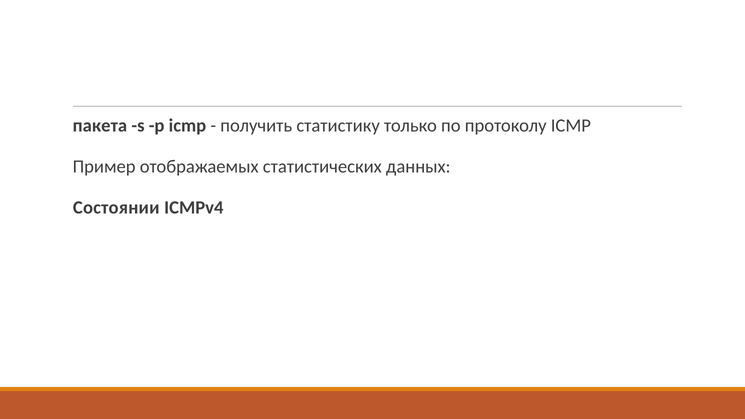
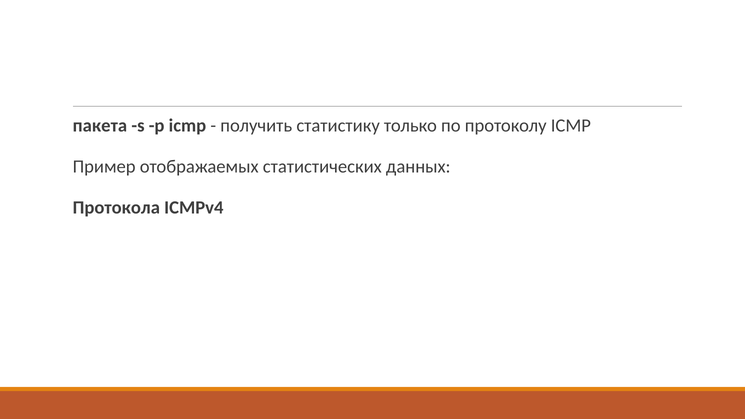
Состоянии: Состоянии -> Протокола (116, 208)
